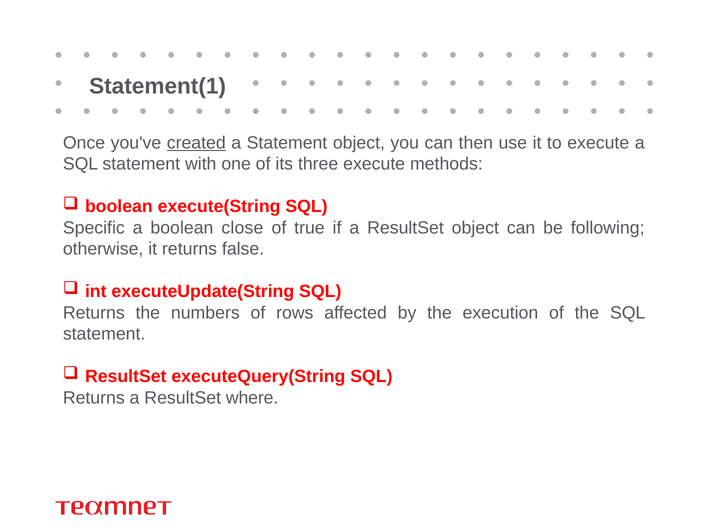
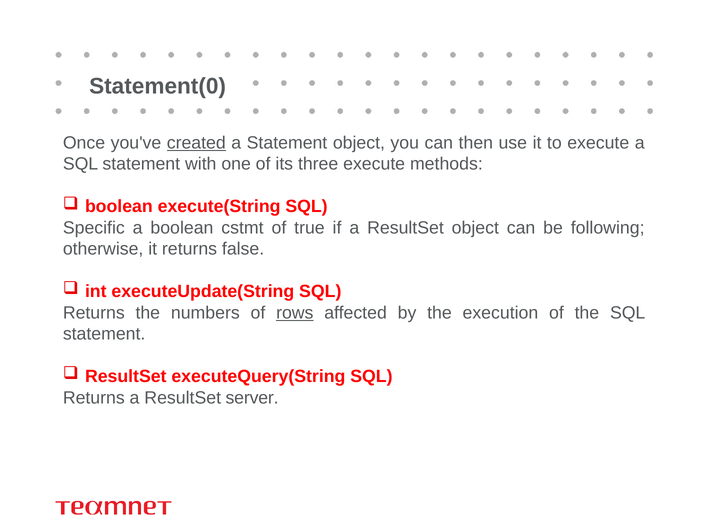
Statement(1: Statement(1 -> Statement(0 (158, 86)
close: close -> cstmt (242, 228)
rows underline: none -> present (295, 313)
where: where -> server (252, 398)
